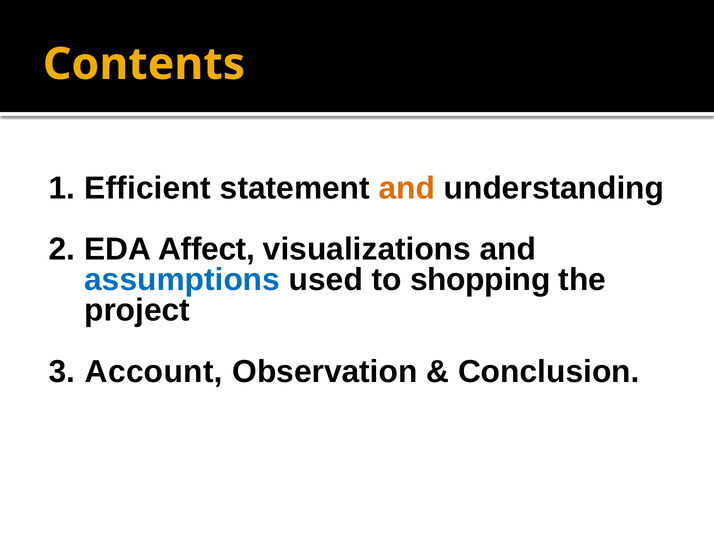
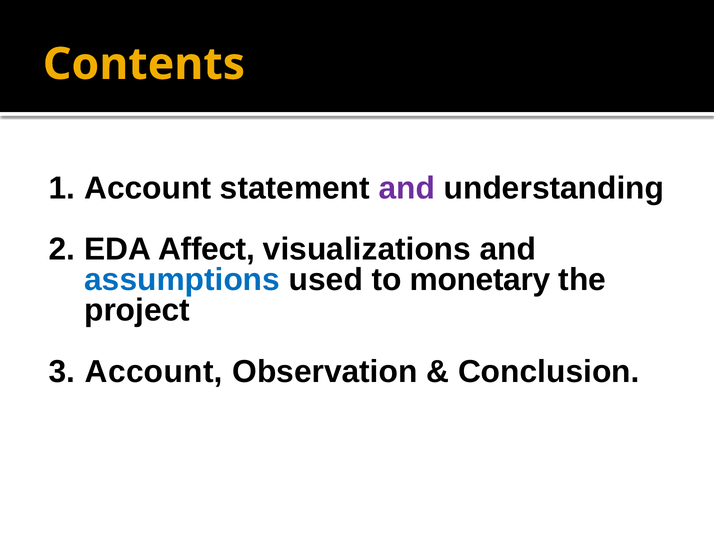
Efficient: Efficient -> Account (148, 188)
and colour: orange -> purple (407, 188)
shopping: shopping -> monetary (480, 280)
